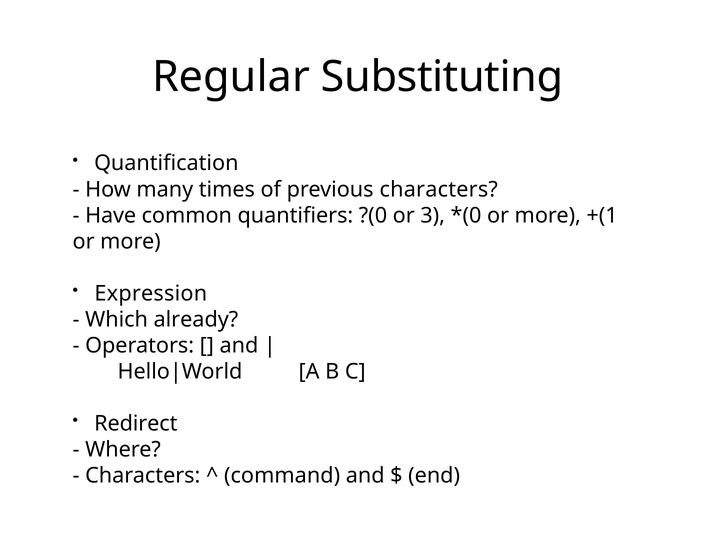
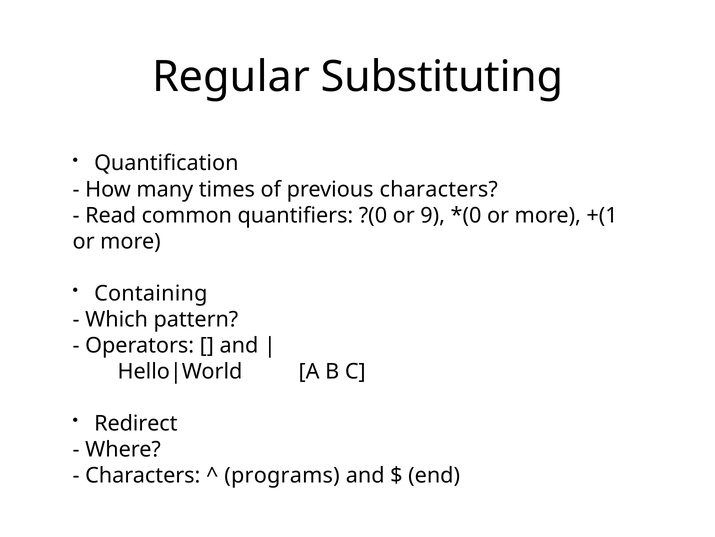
Have: Have -> Read (111, 215)
3: 3 -> 9 (433, 215)
Expression: Expression -> Containing (151, 293)
already: already -> pattern (196, 319)
command: command -> programs (282, 475)
